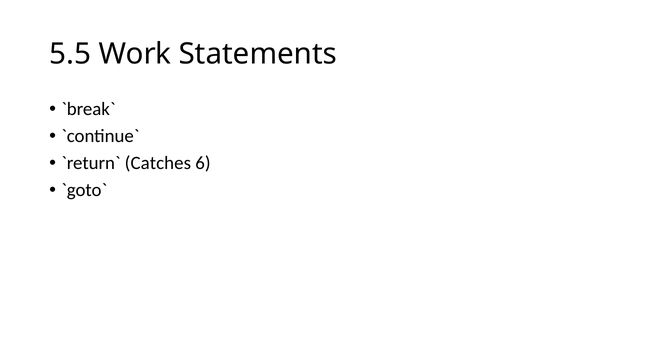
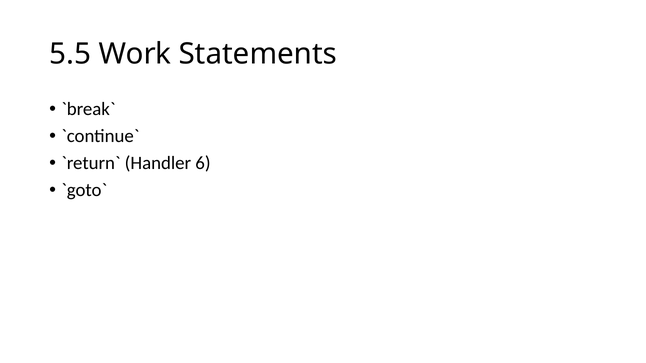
Catches: Catches -> Handler (158, 163)
